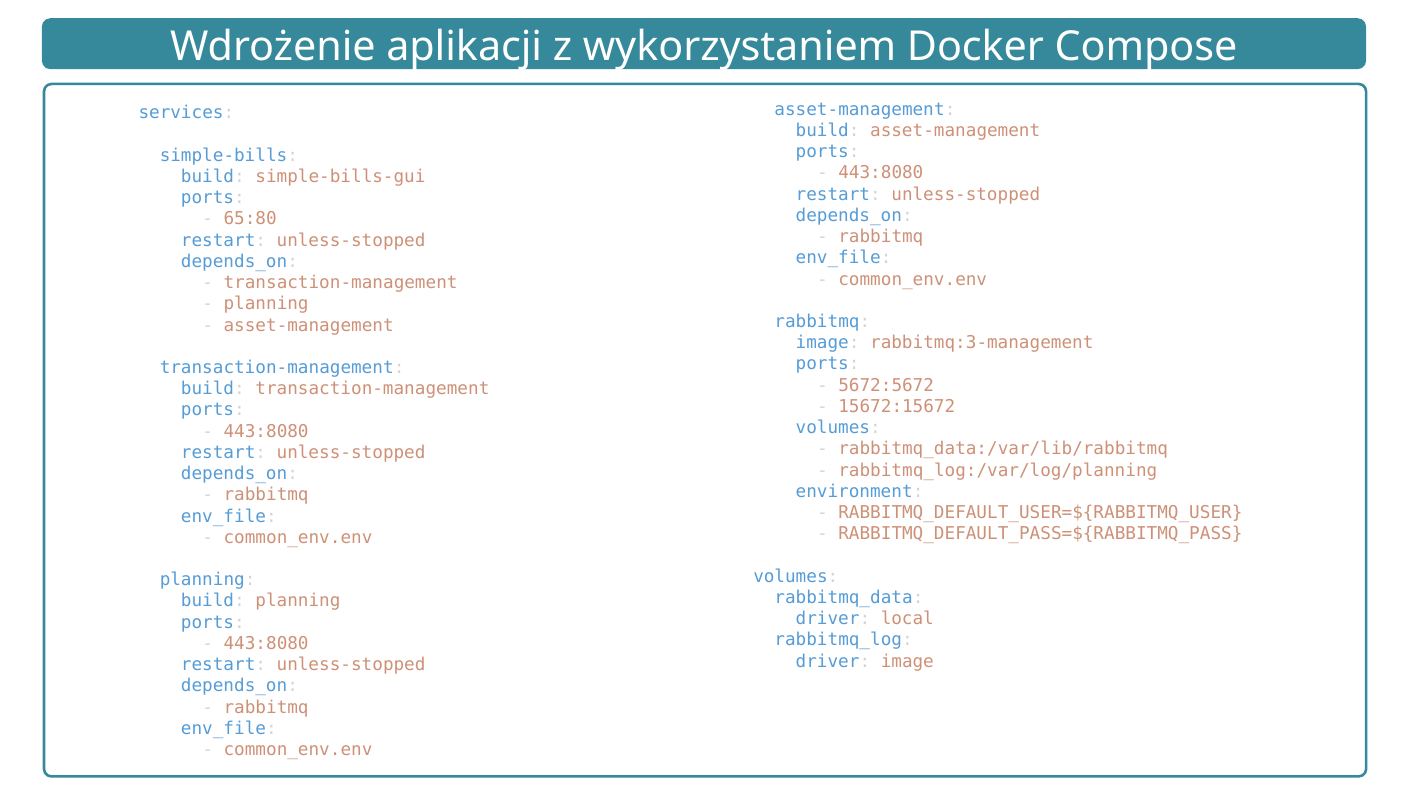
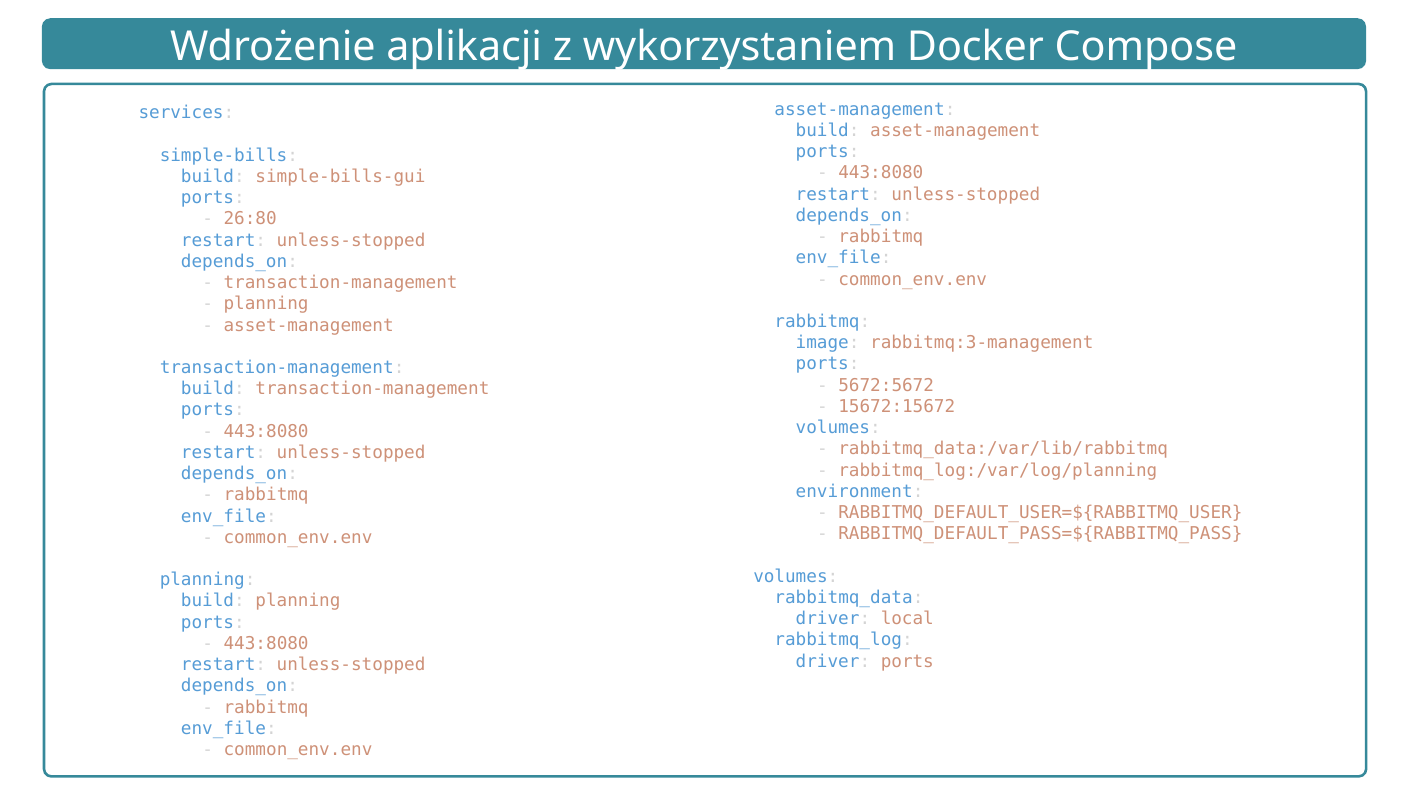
65:80: 65:80 -> 26:80 (250, 219)
driver image: image -> ports (907, 661)
